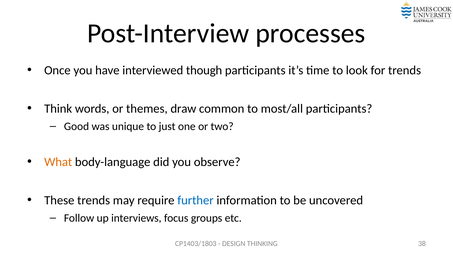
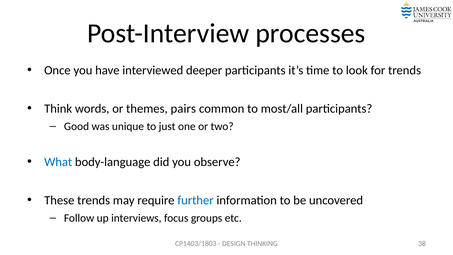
though: though -> deeper (204, 70)
draw: draw -> pairs (183, 108)
What colour: orange -> blue (58, 162)
